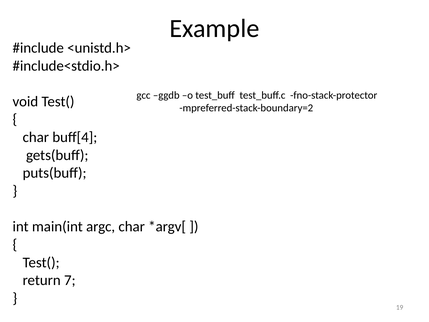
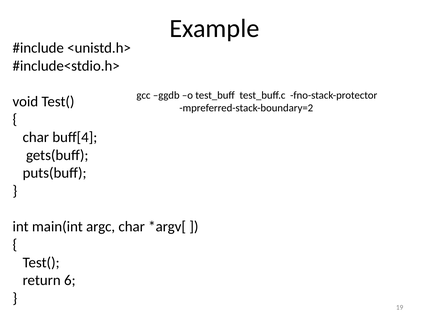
7: 7 -> 6 (70, 280)
